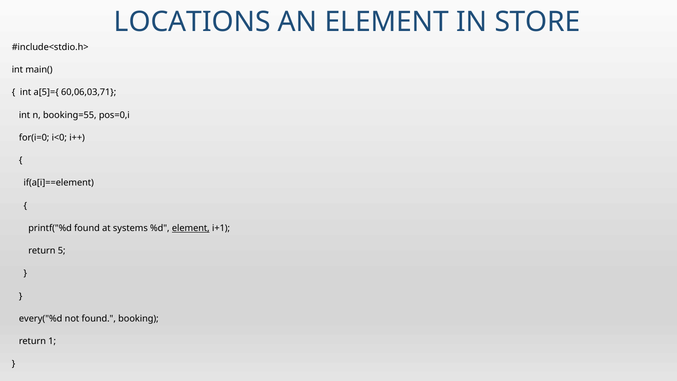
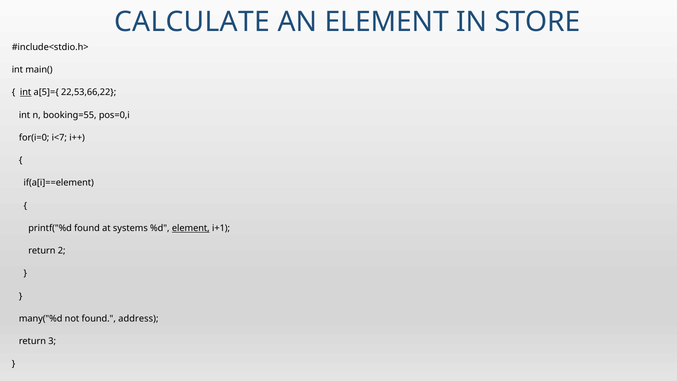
LOCATIONS: LOCATIONS -> CALCULATE (192, 22)
int underline: none -> present (26, 92)
60,06,03,71: 60,06,03,71 -> 22,53,66,22 (89, 92)
i<0: i<0 -> i<7 (59, 138)
5: 5 -> 2 (62, 251)
every("%d: every("%d -> many("%d (41, 319)
booking: booking -> address (138, 319)
1: 1 -> 3 (52, 341)
